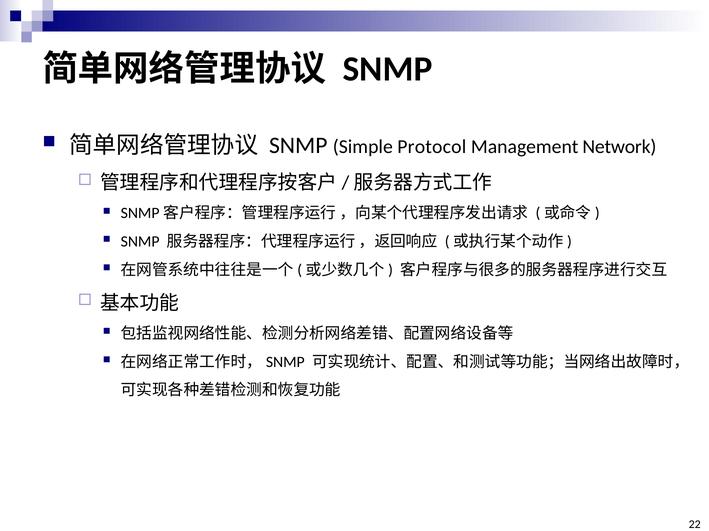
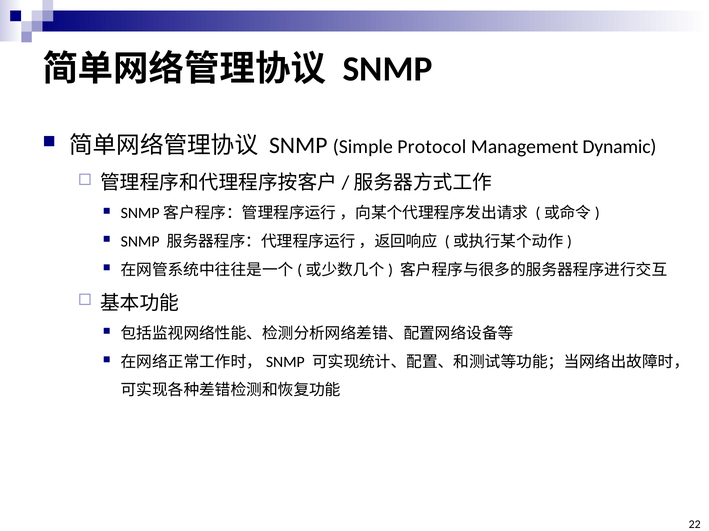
Network: Network -> Dynamic (619, 147)
